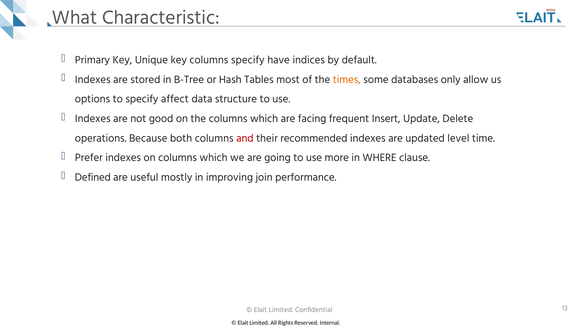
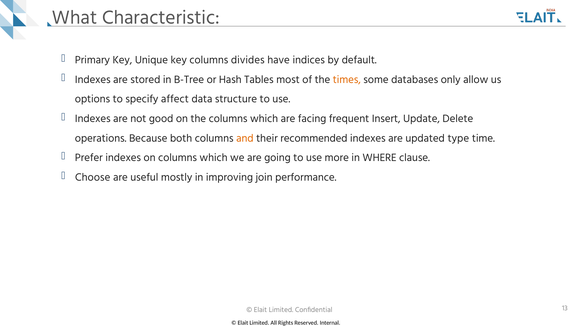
columns specify: specify -> divides (248, 60)
and colour: red -> orange (245, 138)
level: level -> type (458, 138)
Defined: Defined -> Choose (93, 177)
